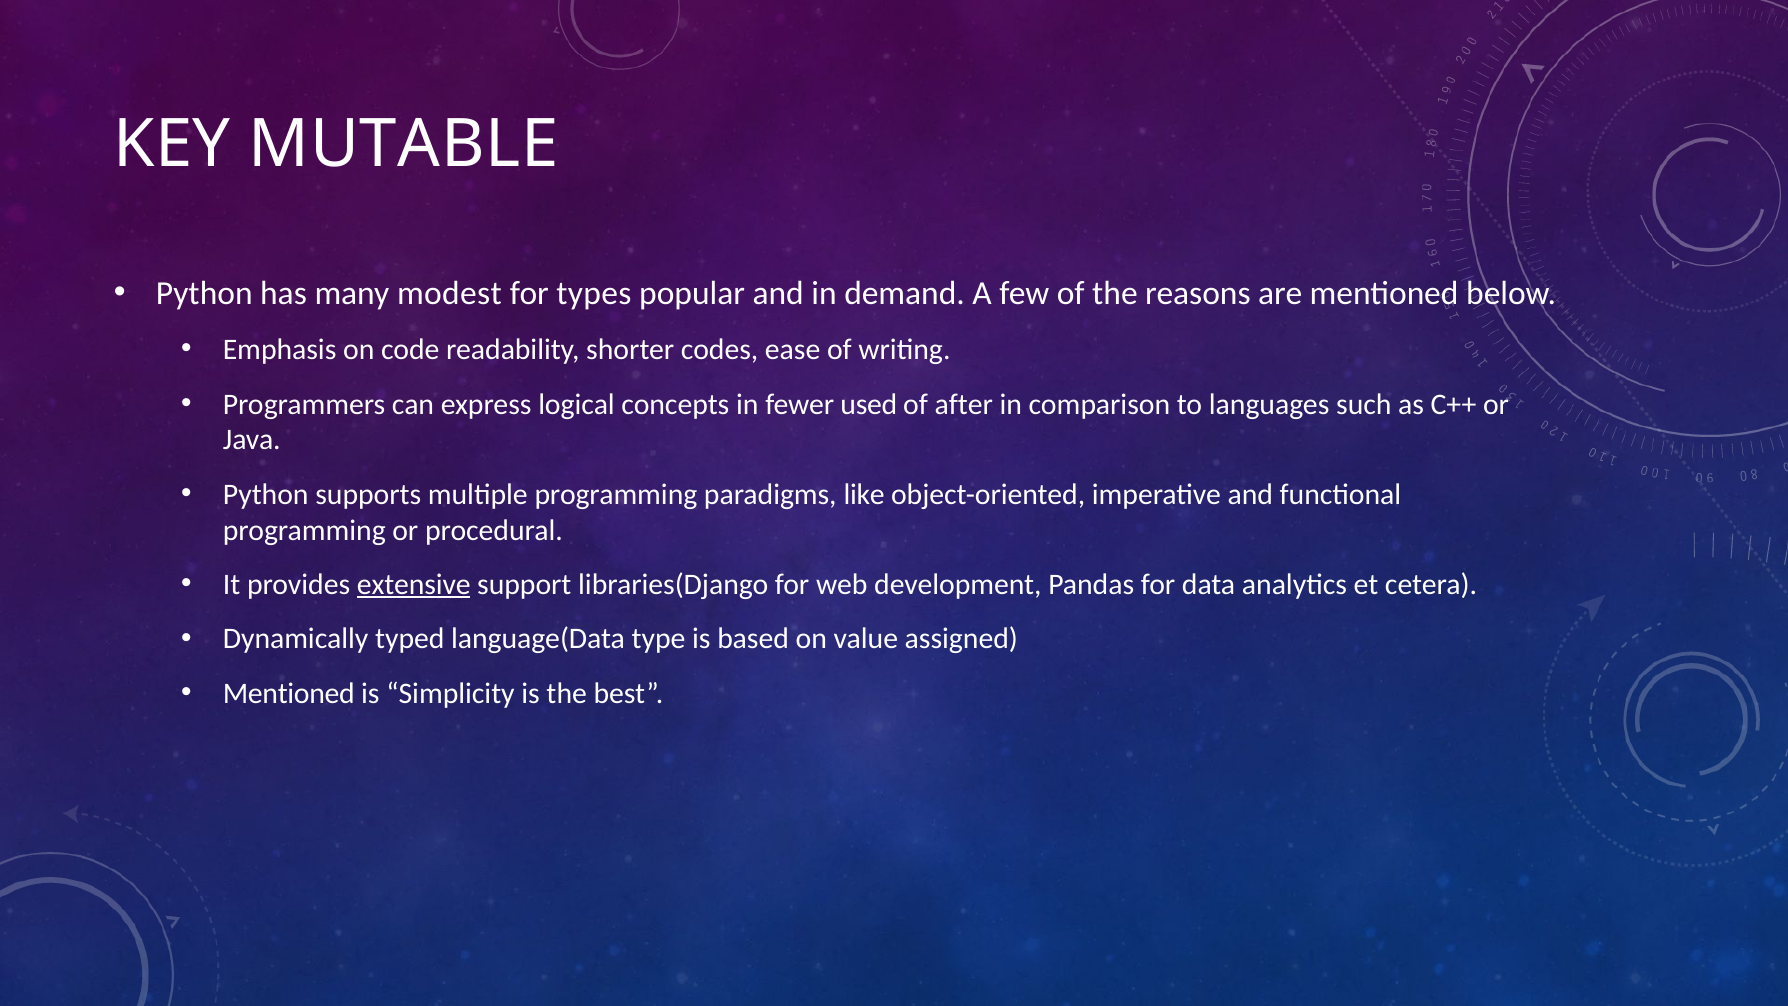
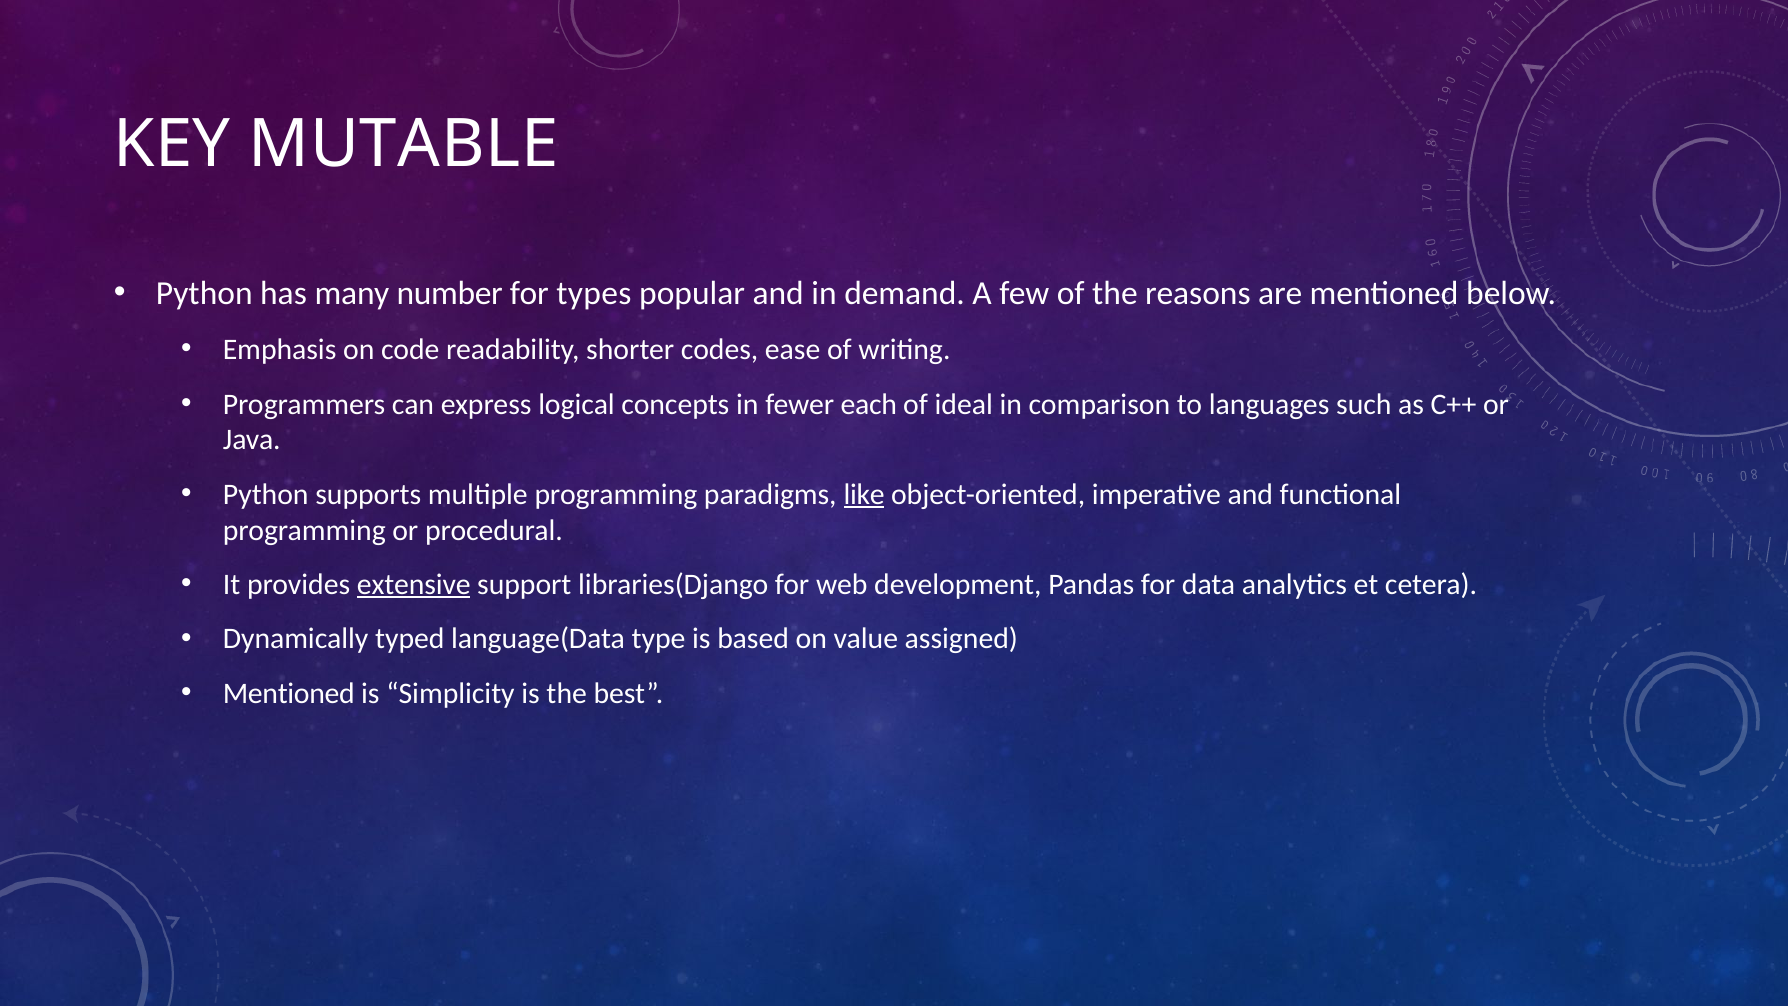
modest: modest -> number (450, 293)
used: used -> each (869, 404)
after: after -> ideal (964, 404)
like underline: none -> present (864, 494)
